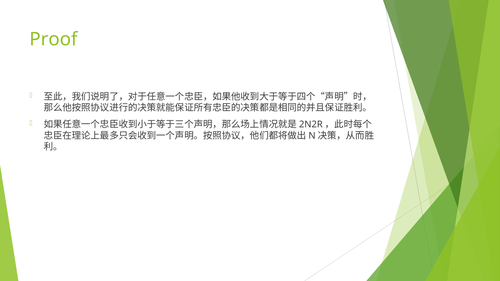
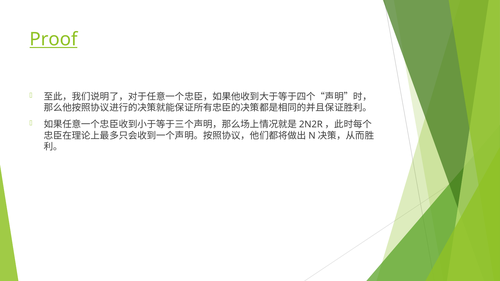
Proof underline: none -> present (54, 39)
